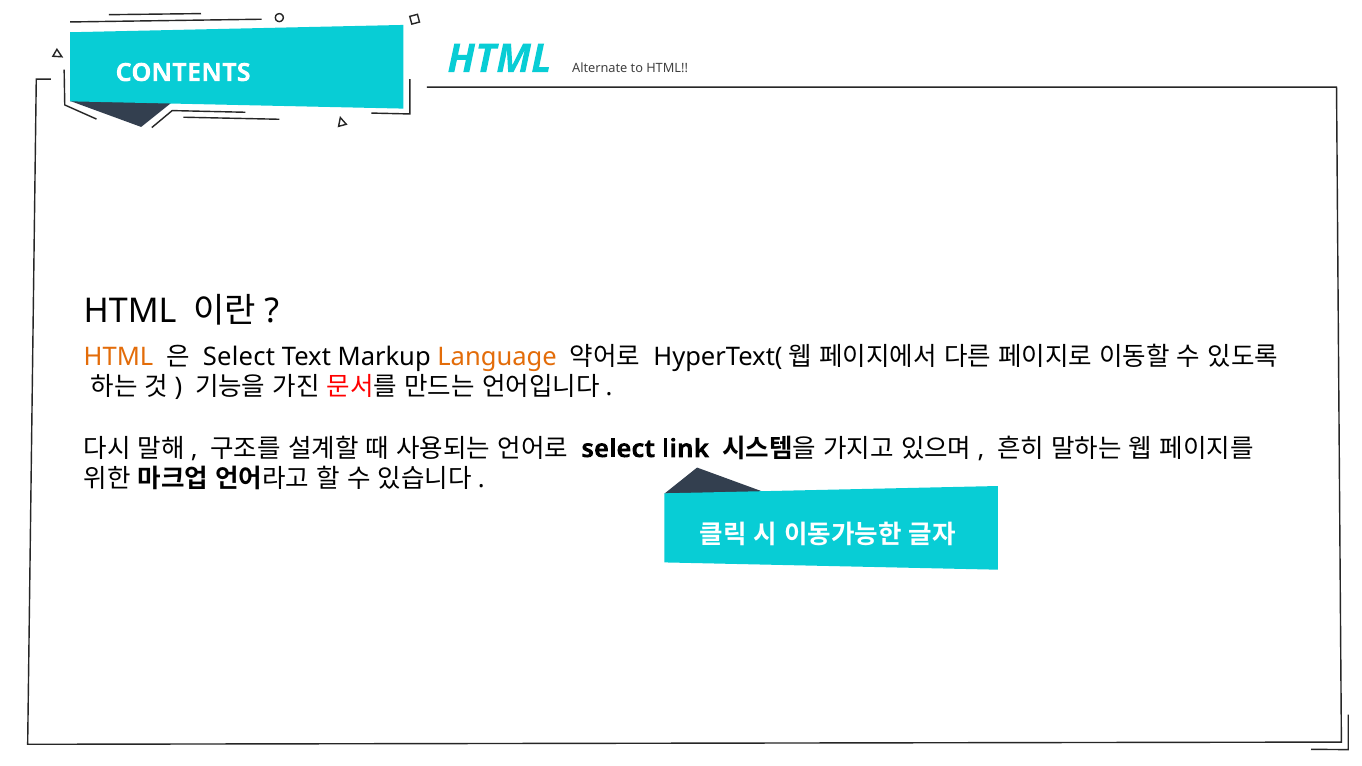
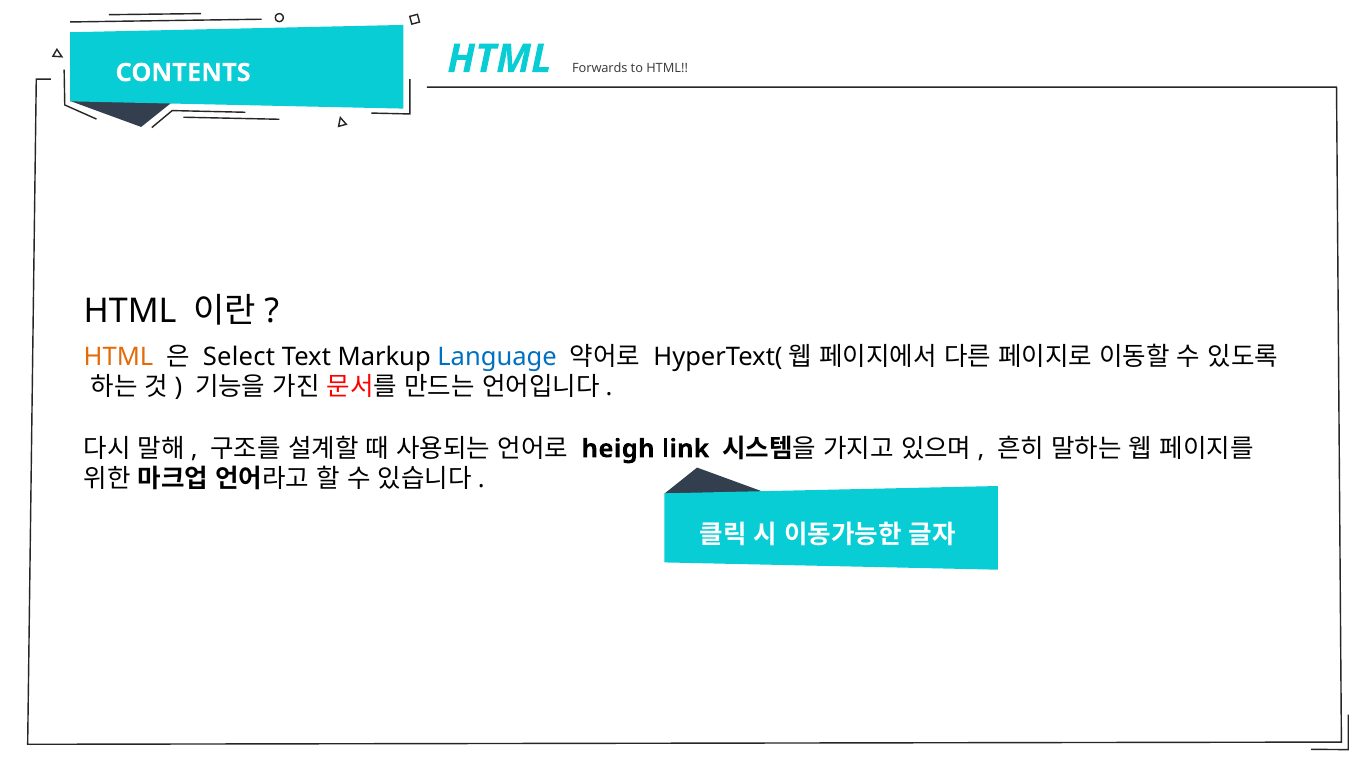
Alternate: Alternate -> Forwards (600, 68)
Language colour: orange -> blue (497, 357)
select: select -> heigh (618, 449)
